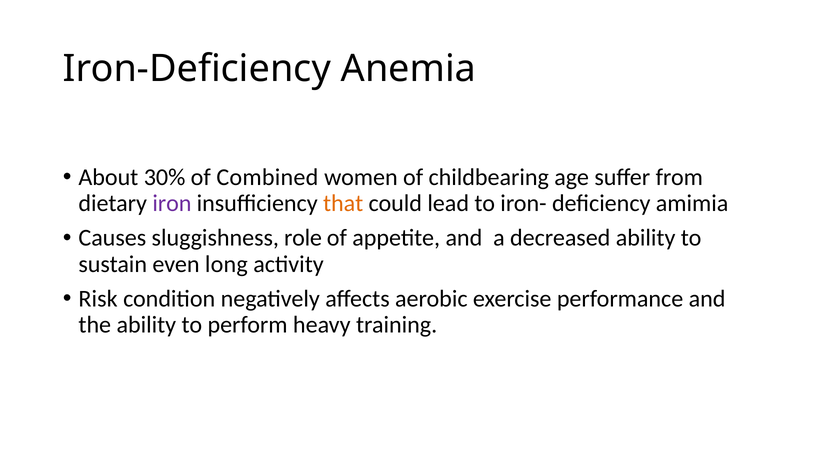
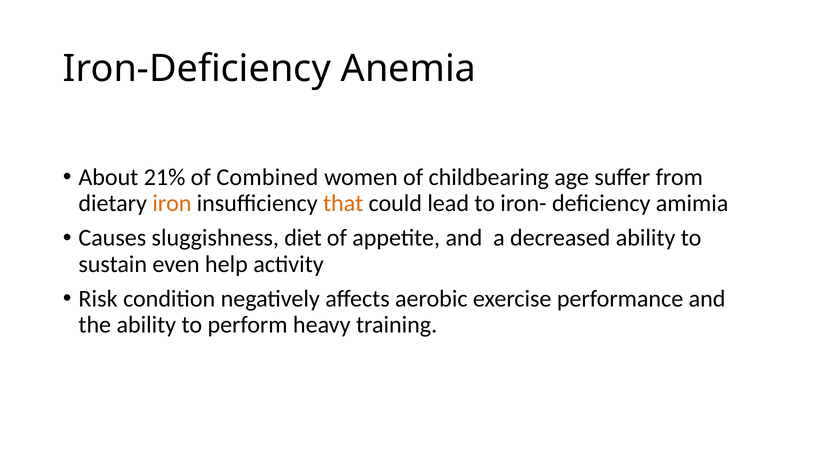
30%: 30% -> 21% (165, 177)
iron colour: purple -> orange (172, 203)
role: role -> diet (303, 238)
long: long -> help (226, 264)
